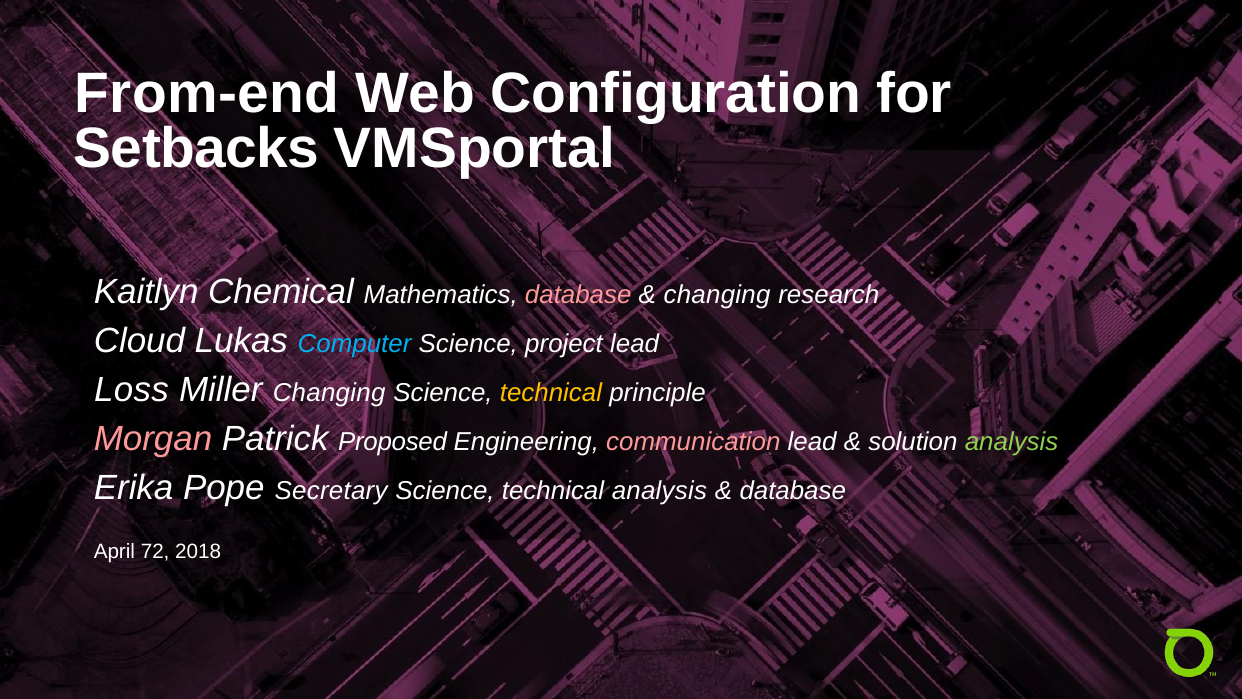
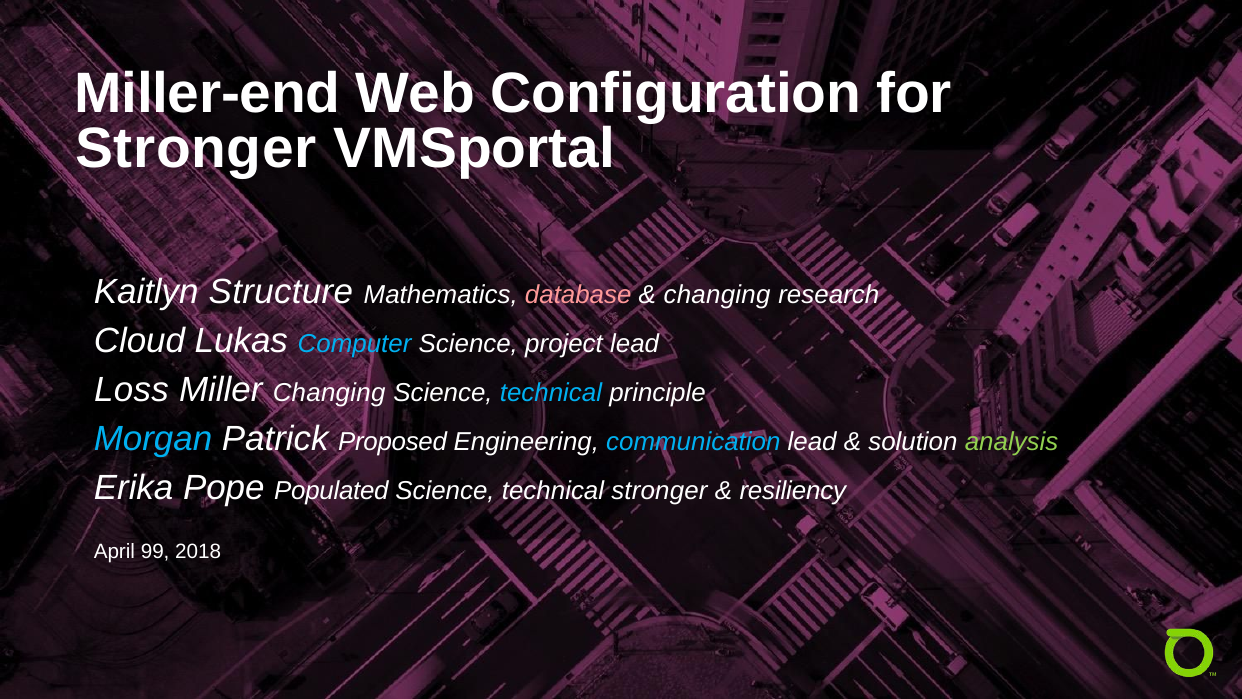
From-end: From-end -> Miller-end (207, 94)
Setbacks: Setbacks -> Stronger (196, 148)
Chemical: Chemical -> Structure (281, 292)
technical colour: yellow -> light blue (551, 393)
Morgan colour: pink -> light blue (153, 439)
communication colour: pink -> light blue (693, 442)
Secretary: Secretary -> Populated (331, 491)
technical analysis: analysis -> stronger (659, 491)
database: database -> resiliency (793, 491)
72: 72 -> 99 (155, 551)
